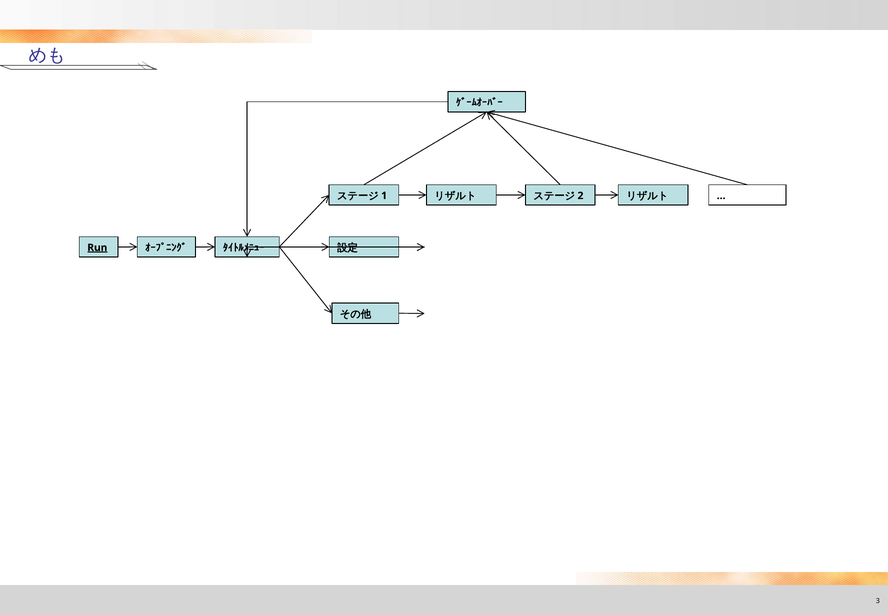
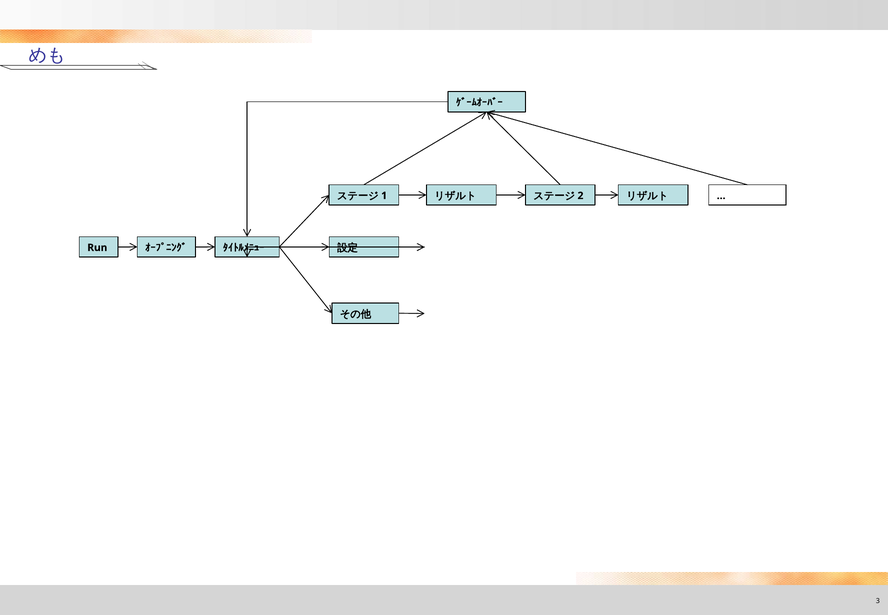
Run underline: present -> none (97, 248)
